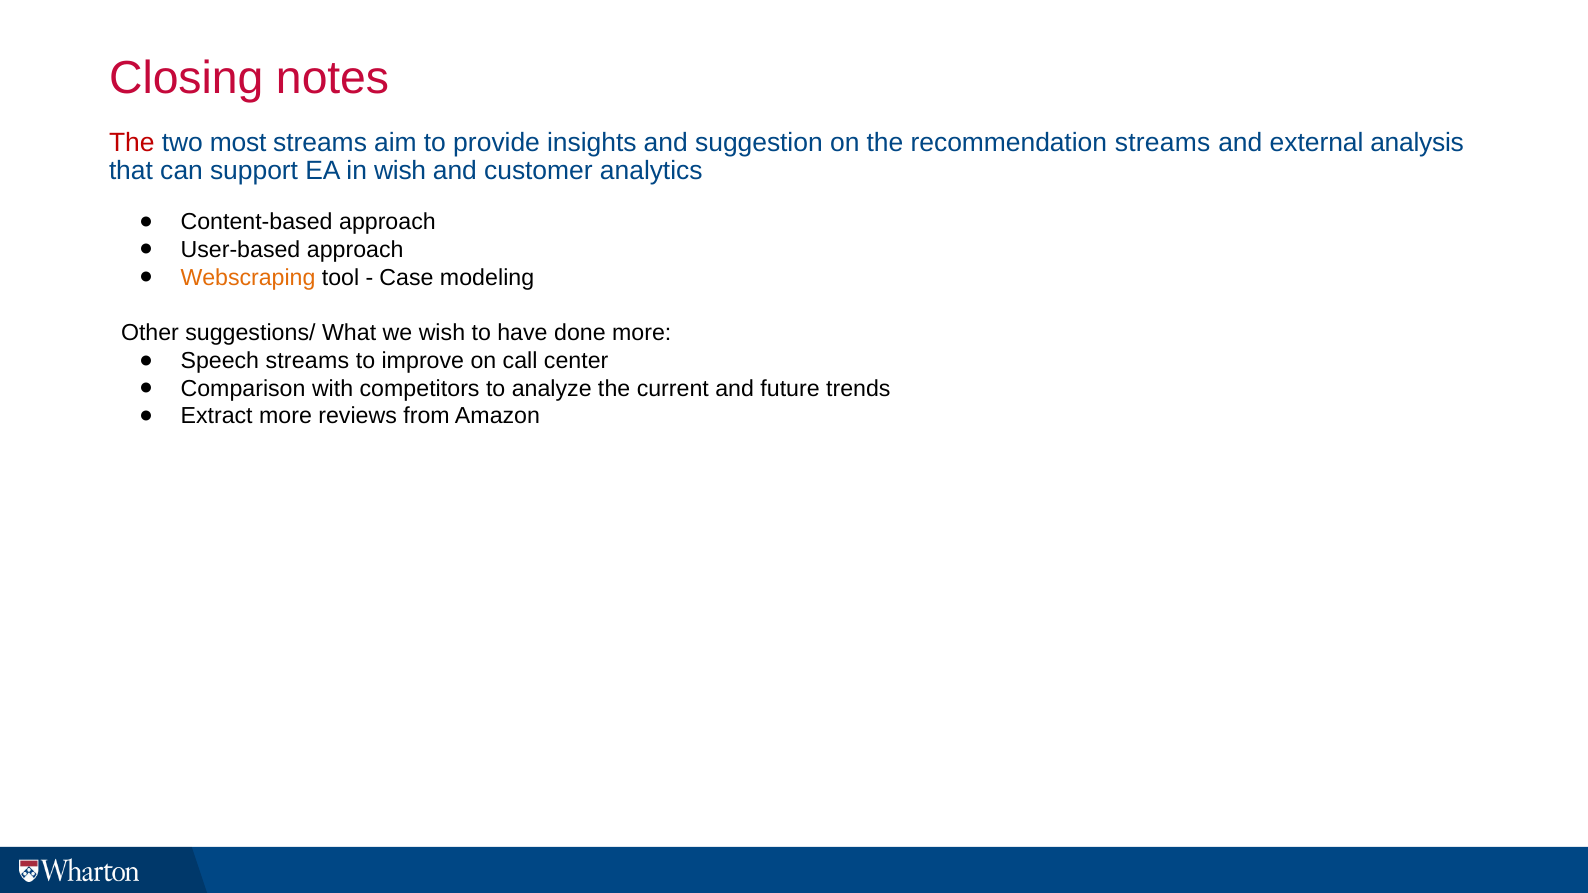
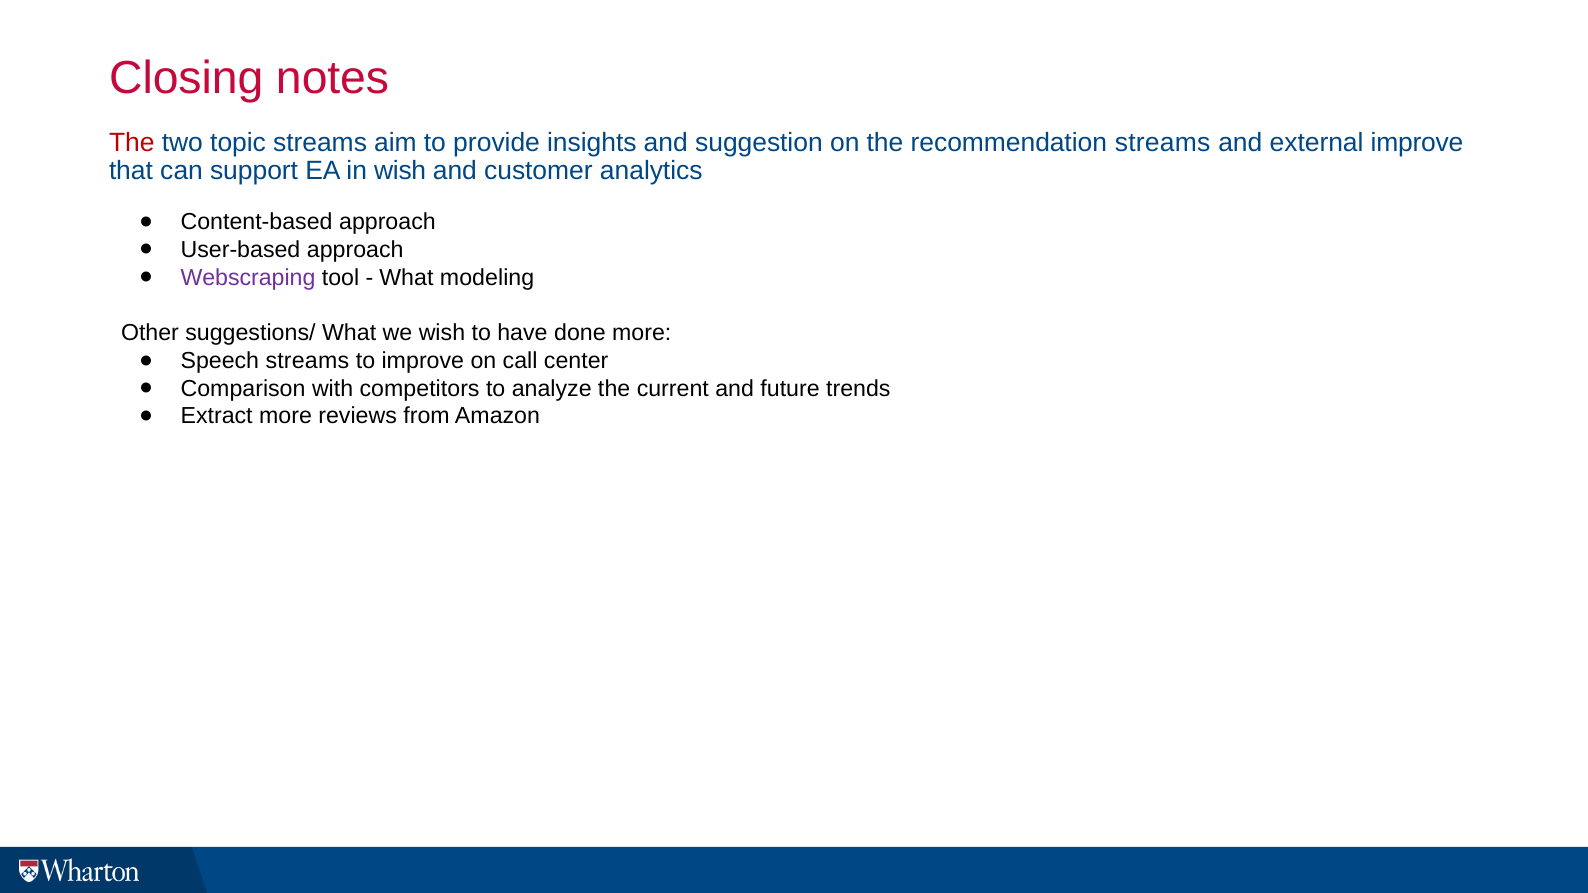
most: most -> topic (238, 143)
external analysis: analysis -> improve (1417, 143)
Webscraping colour: orange -> purple (248, 277)
Case: Case -> What (406, 277)
